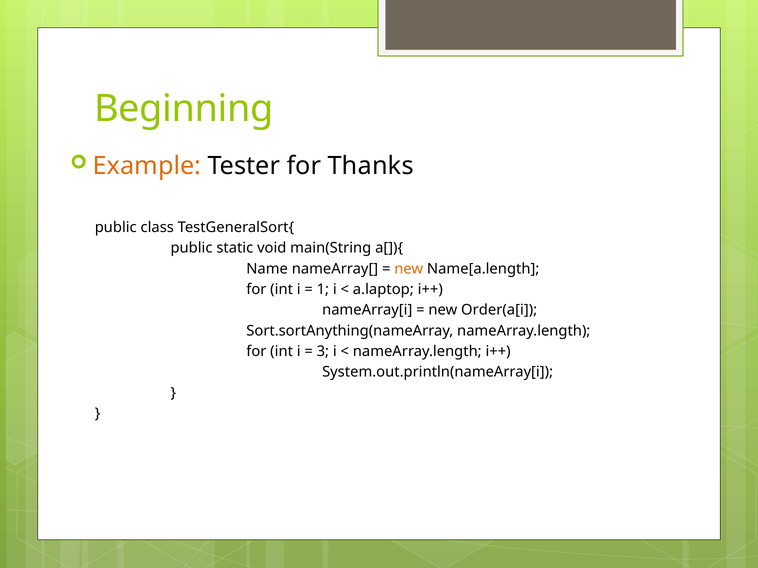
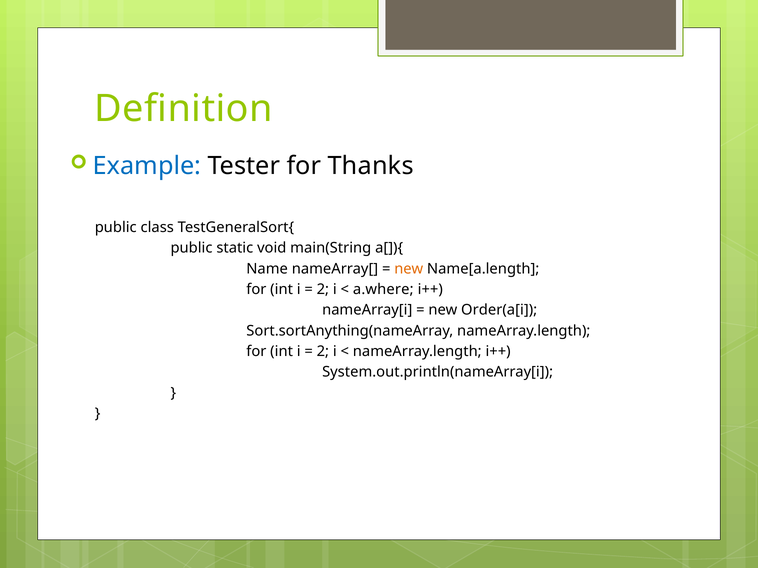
Beginning: Beginning -> Definition (183, 109)
Example colour: orange -> blue (147, 166)
1: 1 -> 2 (323, 290)
a.laptop: a.laptop -> a.where (383, 290)
3: 3 -> 2 (323, 352)
